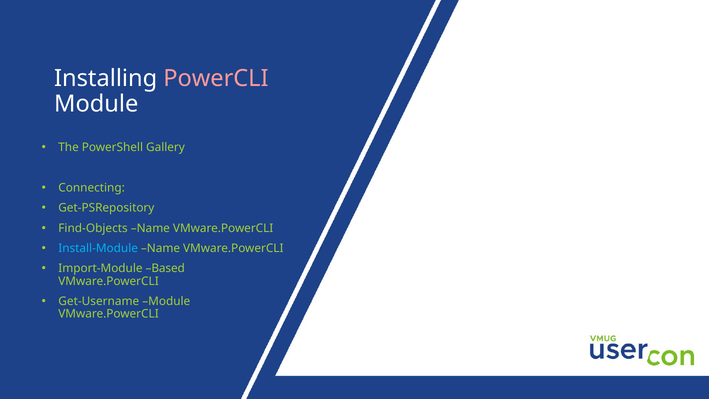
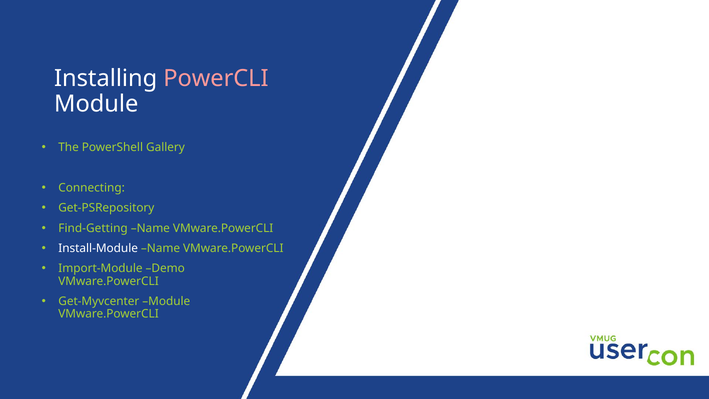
Find-Objects: Find-Objects -> Find-Getting (93, 228)
Install-Module colour: light blue -> white (98, 248)
Based: Based -> Demo (165, 268)
Get-Username: Get-Username -> Get-Myvcenter (99, 301)
